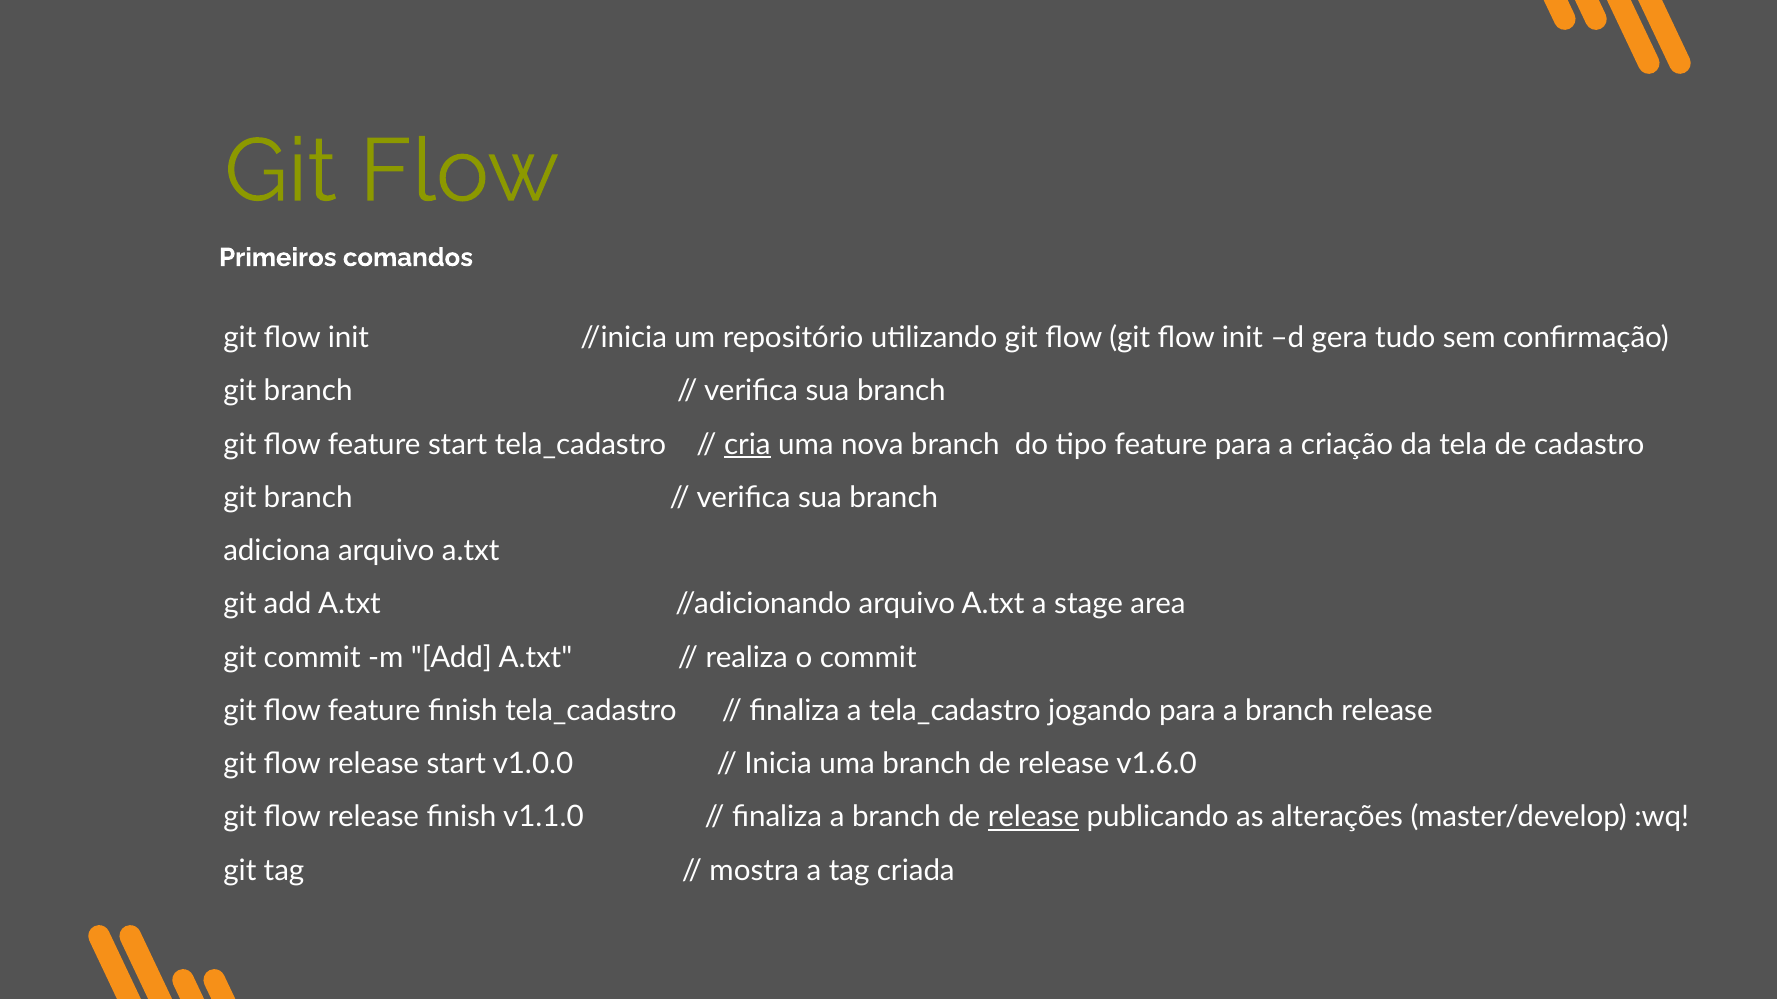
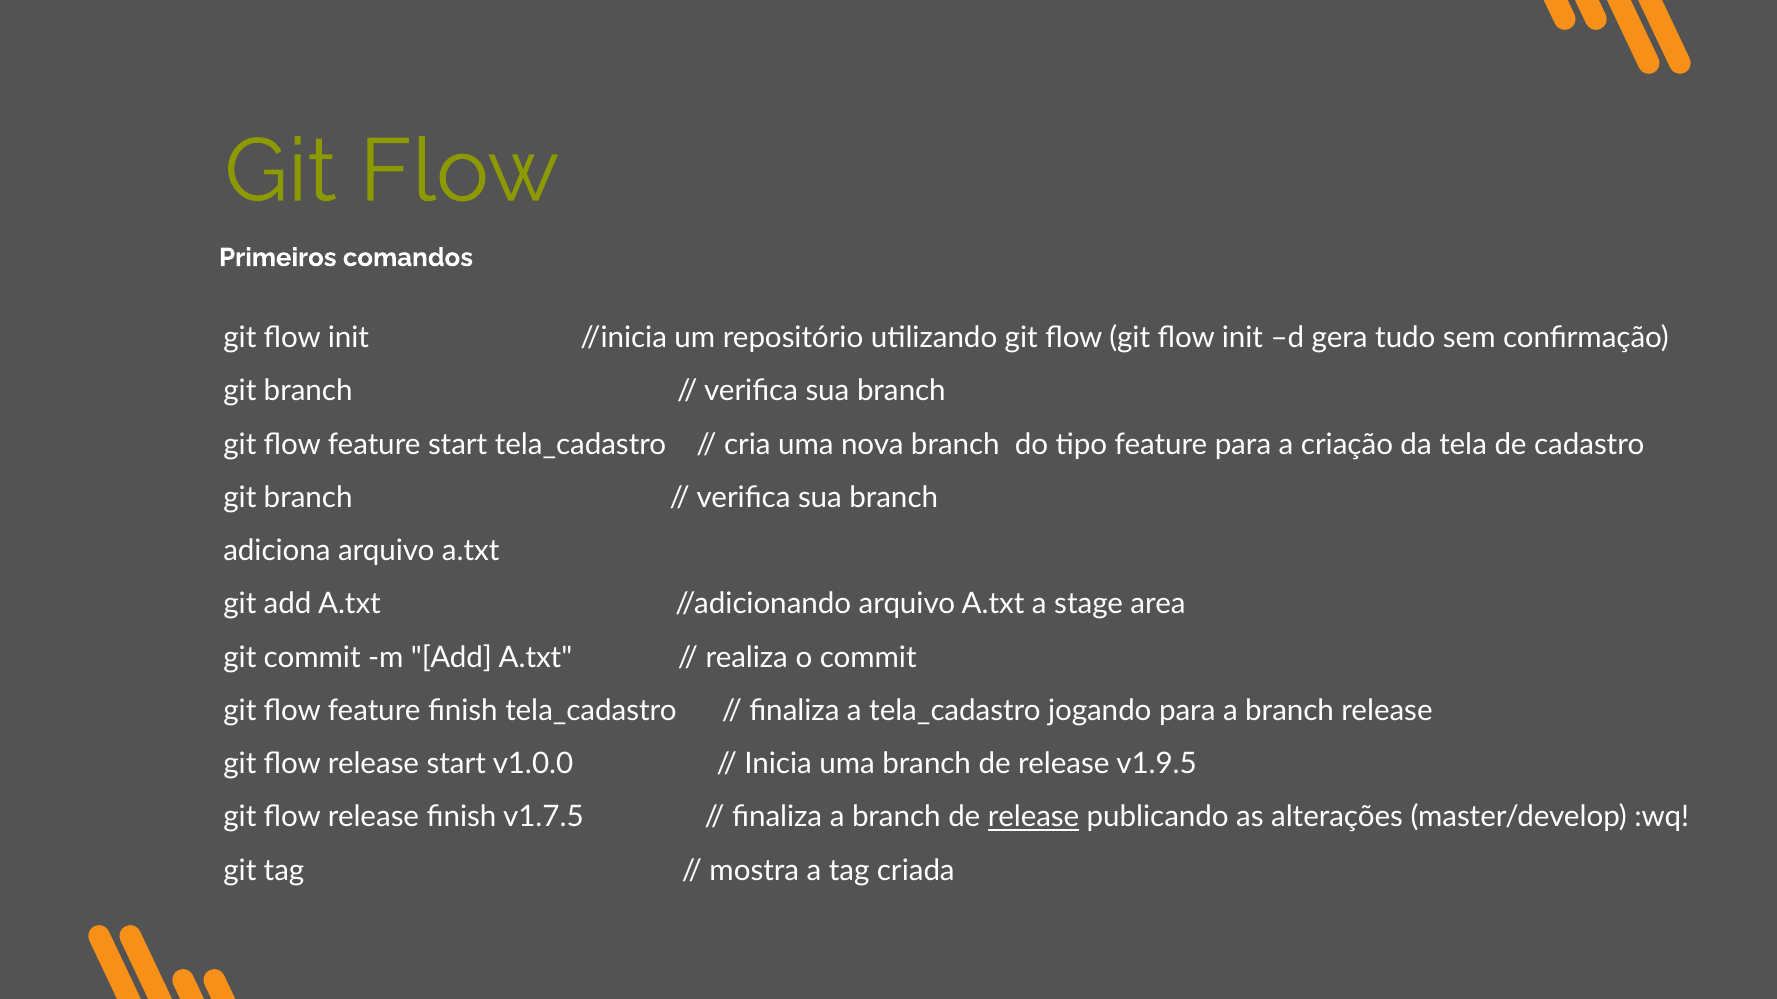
cria underline: present -> none (747, 445)
v1.6.0: v1.6.0 -> v1.9.5 (1157, 764)
v1.1.0: v1.1.0 -> v1.7.5 (543, 817)
